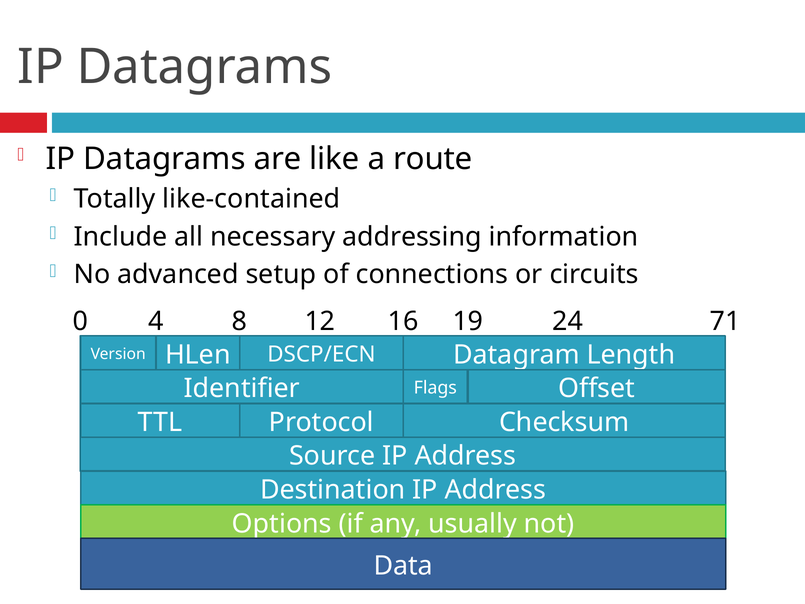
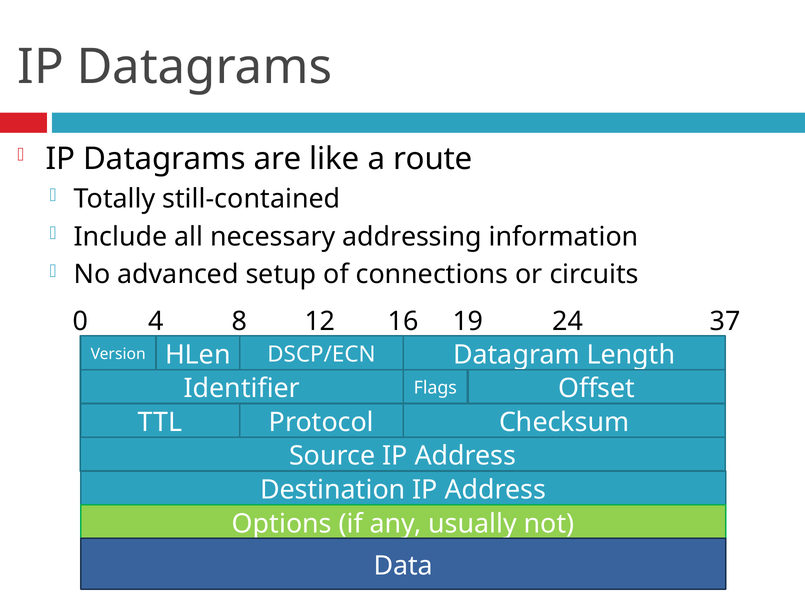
like-contained: like-contained -> still-contained (251, 199)
71: 71 -> 37 (725, 321)
